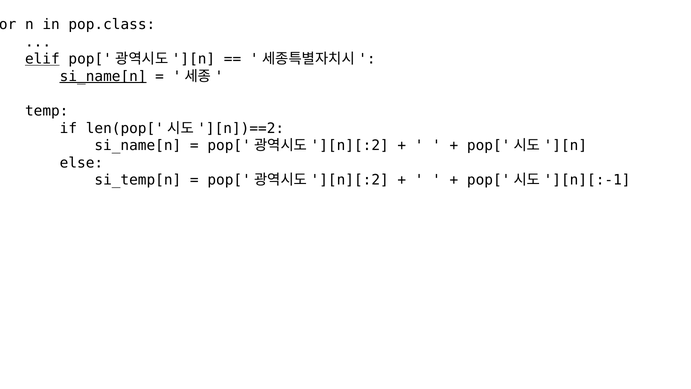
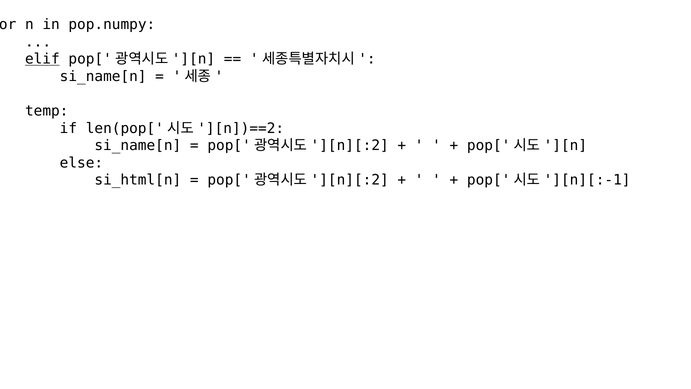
pop.class: pop.class -> pop.numpy (112, 25)
si_name[n underline: present -> none (103, 76)
si_temp[n: si_temp[n -> si_html[n (138, 180)
